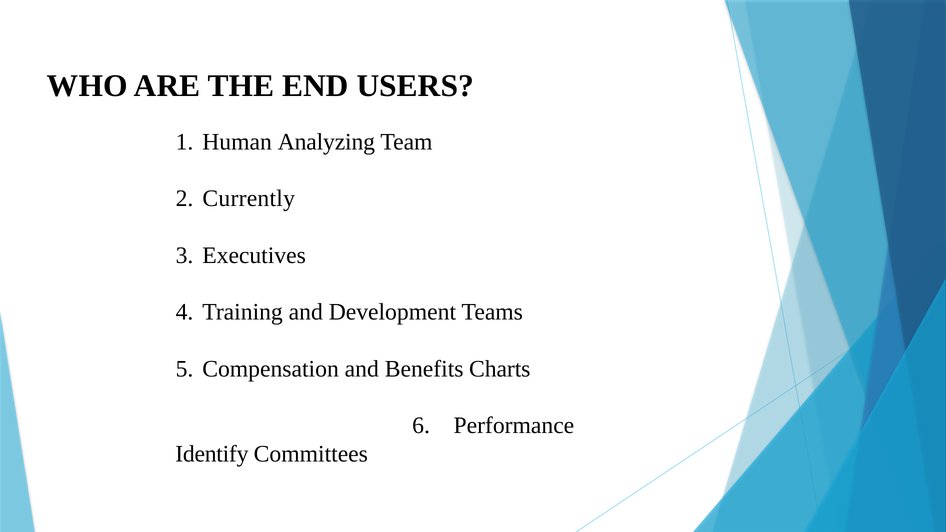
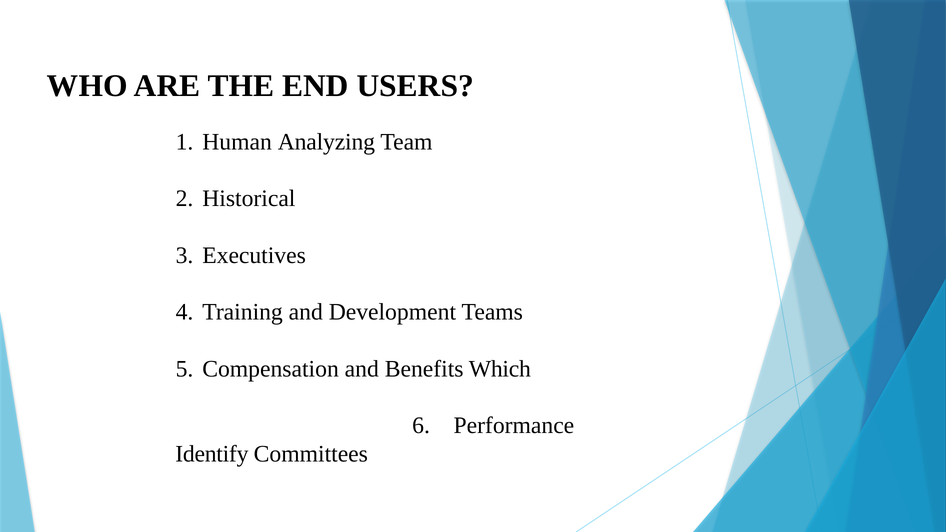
Currently: Currently -> Historical (249, 199)
Charts: Charts -> Which (500, 369)
